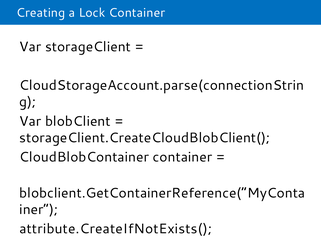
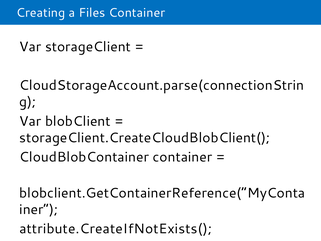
Lock: Lock -> Files (92, 13)
